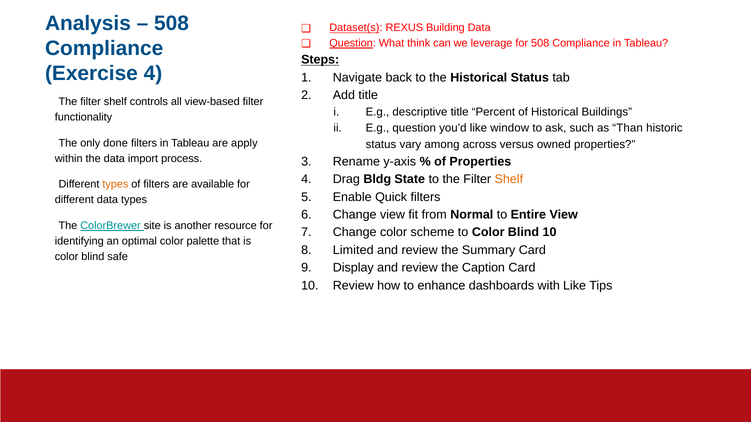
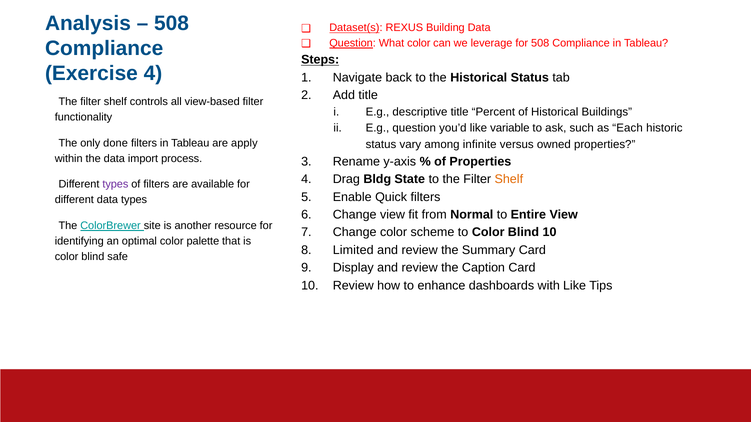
What think: think -> color (419, 43)
window: window -> variable (510, 128)
Than: Than -> Each (628, 128)
across: across -> infinite (480, 145)
types colour: orange -> purple (115, 185)
